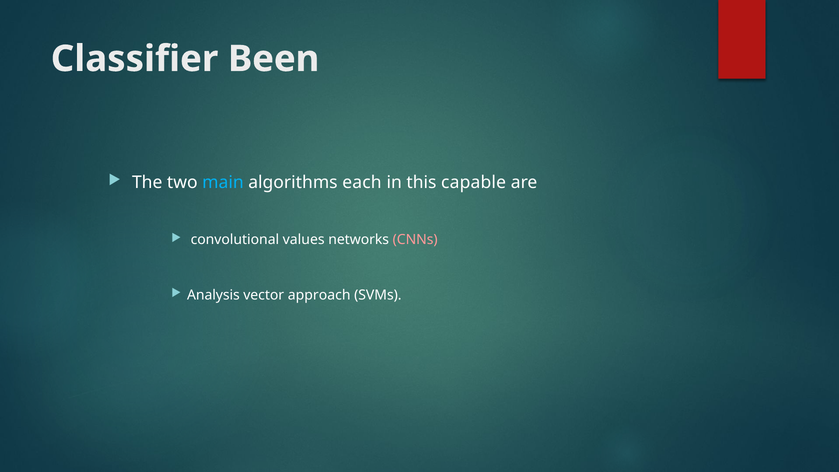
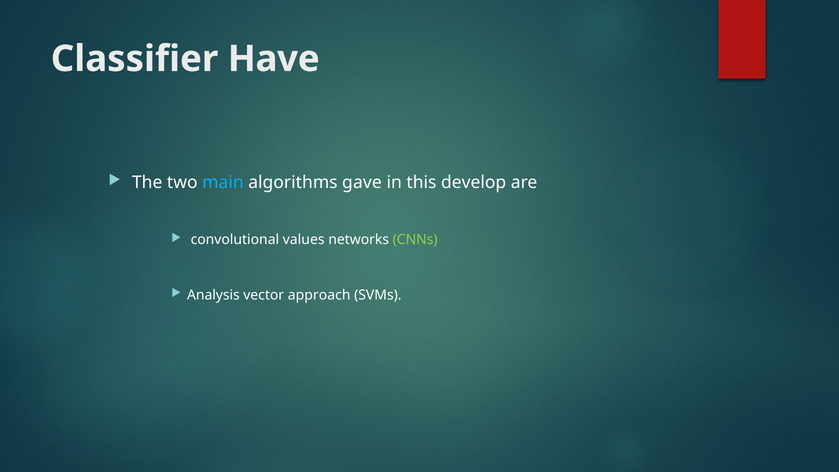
Been: Been -> Have (274, 59)
each: each -> gave (362, 183)
capable: capable -> develop (474, 183)
CNNs colour: pink -> light green (415, 240)
